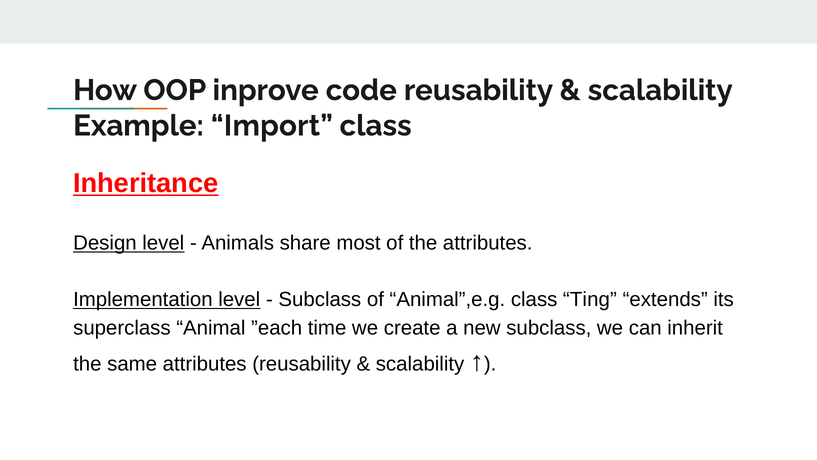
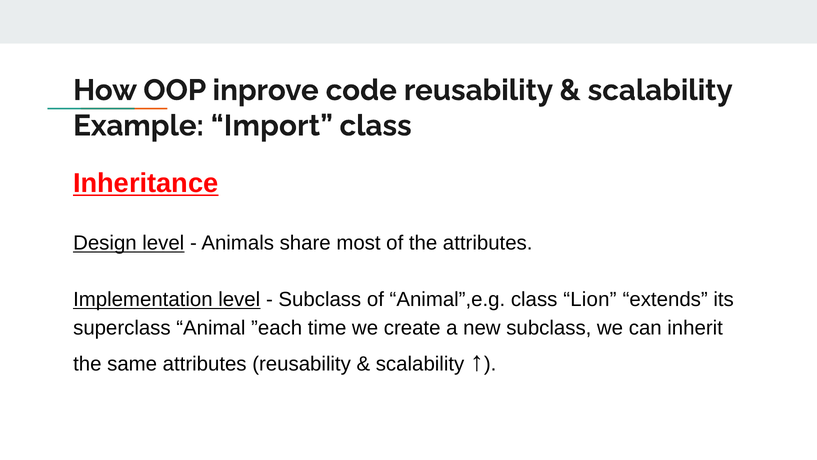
Ting: Ting -> Lion (590, 299)
